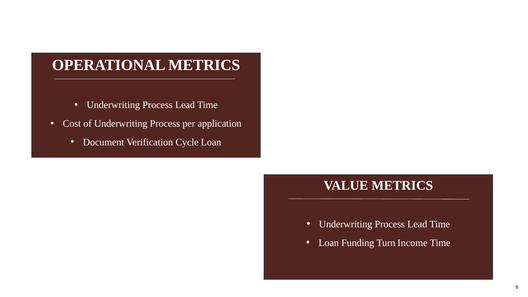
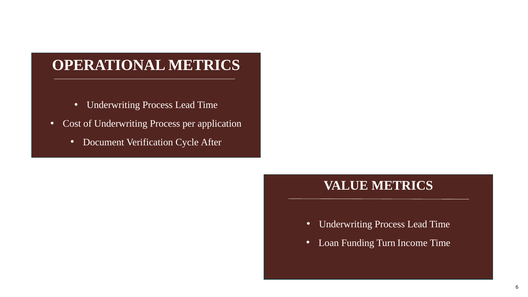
Cycle Loan: Loan -> After (211, 142)
